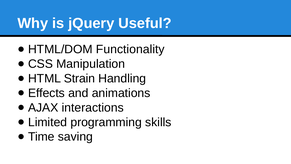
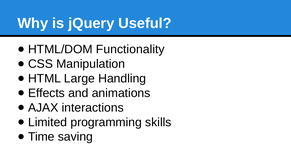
Strain: Strain -> Large (79, 78)
